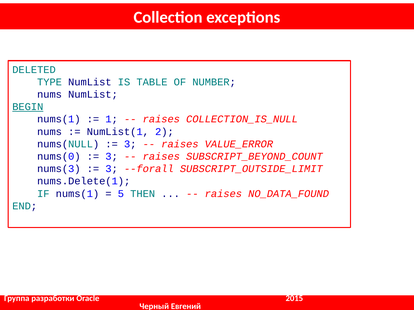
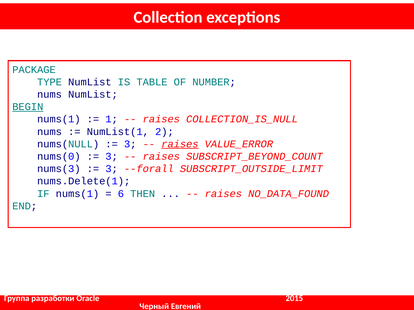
DELETED: DELETED -> PACKAGE (34, 70)
raises underline: none -> present (180, 144)
5: 5 -> 6 (121, 194)
